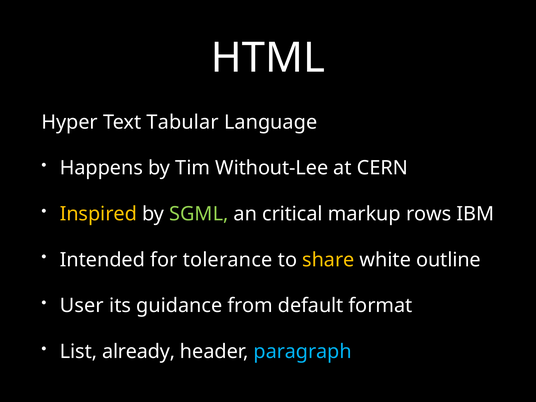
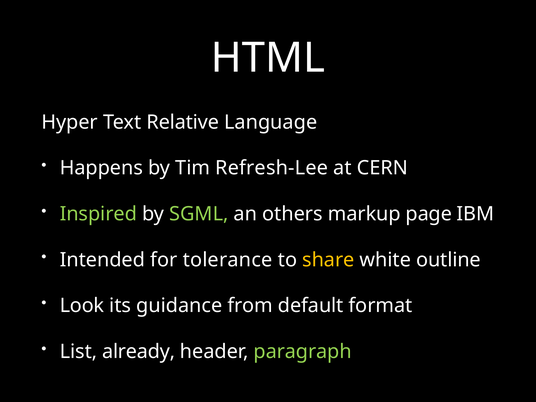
Tabular: Tabular -> Relative (183, 122)
Without-Lee: Without-Lee -> Refresh-Lee (272, 168)
Inspired colour: yellow -> light green (98, 214)
critical: critical -> others (292, 214)
rows: rows -> page (429, 214)
User: User -> Look (82, 306)
paragraph colour: light blue -> light green (303, 352)
